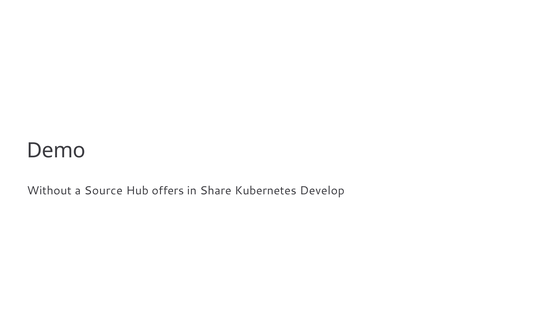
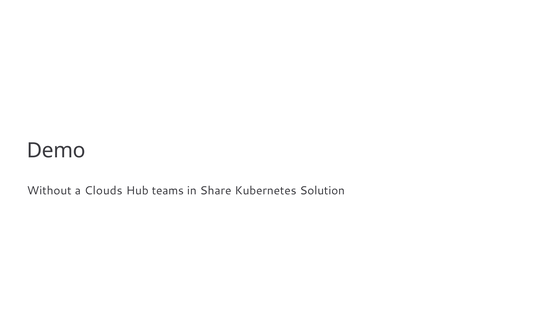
Source: Source -> Clouds (103, 191)
offers: offers -> teams (168, 191)
Develop: Develop -> Solution (322, 191)
